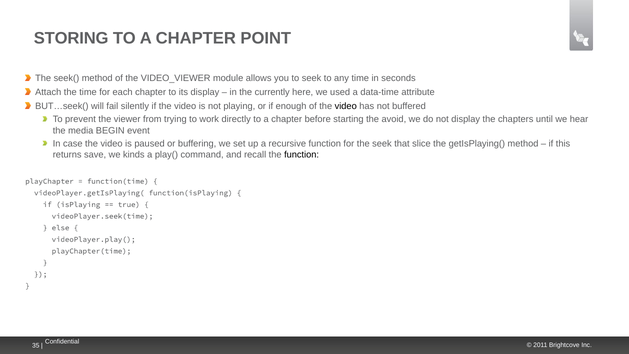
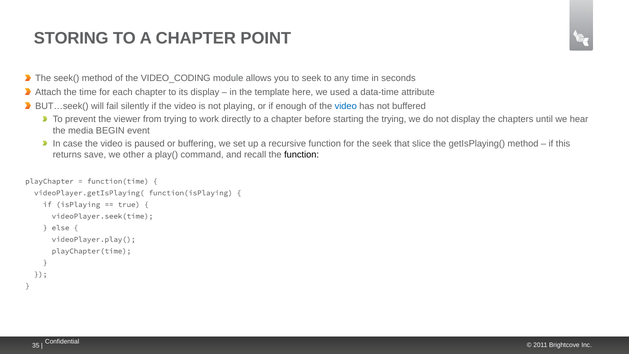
VIDEO_VIEWER: VIDEO_VIEWER -> VIDEO_CODING (176, 78)
currently: currently -> template (272, 92)
video colour: black -> blue (346, 106)
the avoid: avoid -> trying (394, 119)
kinds: kinds -> other (134, 155)
